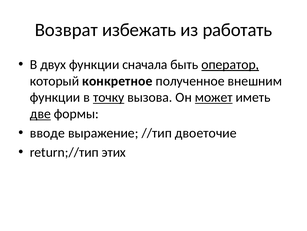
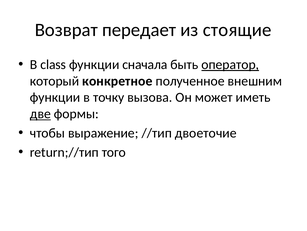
избежать: избежать -> передает (139, 30)
работать: работать -> стоящие (237, 30)
двух: двух -> class (53, 64)
точку underline: present -> none (109, 97)
может underline: present -> none (214, 97)
вводе: вводе -> чтобы (47, 133)
этих: этих -> того (114, 152)
